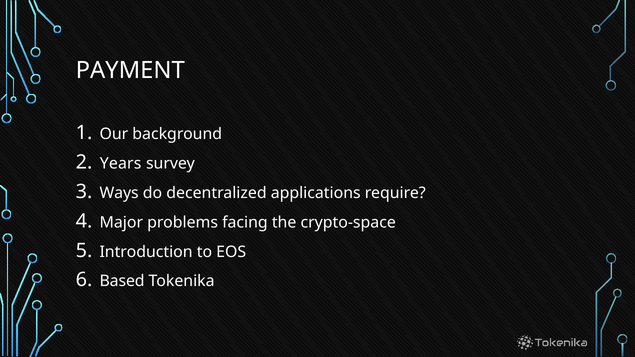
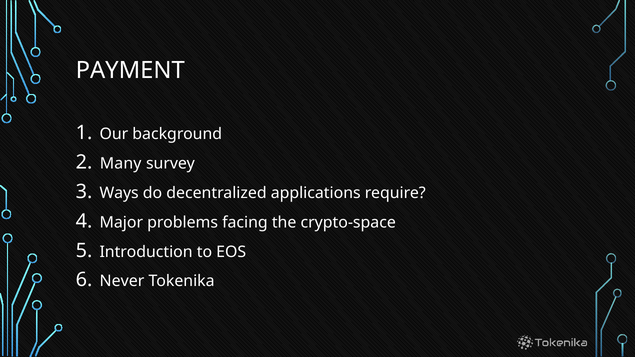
Years: Years -> Many (121, 163)
Based: Based -> Never (122, 281)
